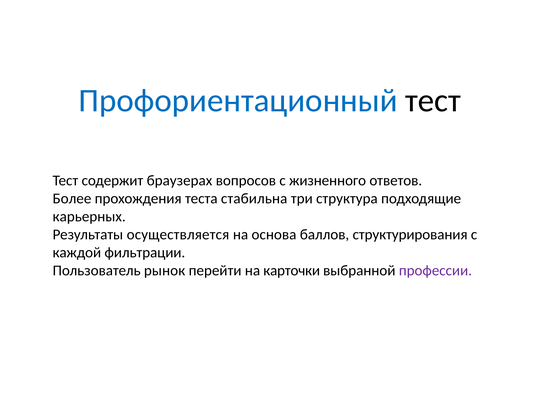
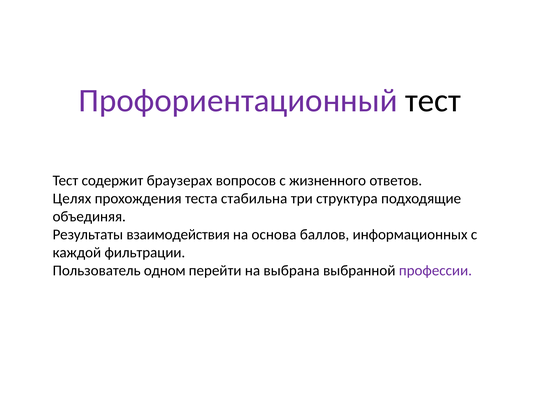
Профориентационный colour: blue -> purple (238, 100)
Более: Более -> Целях (72, 199)
карьерных: карьерных -> объединяя (89, 217)
осуществляется: осуществляется -> взаимодействия (178, 235)
структурирования: структурирования -> информационных (410, 235)
рынок: рынок -> одном (165, 271)
карточки: карточки -> выбрана (292, 271)
